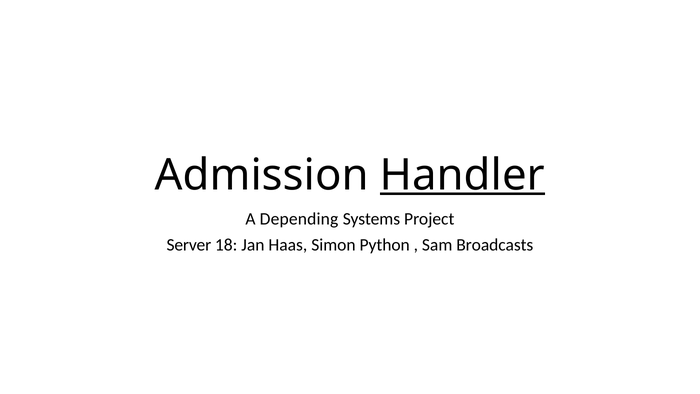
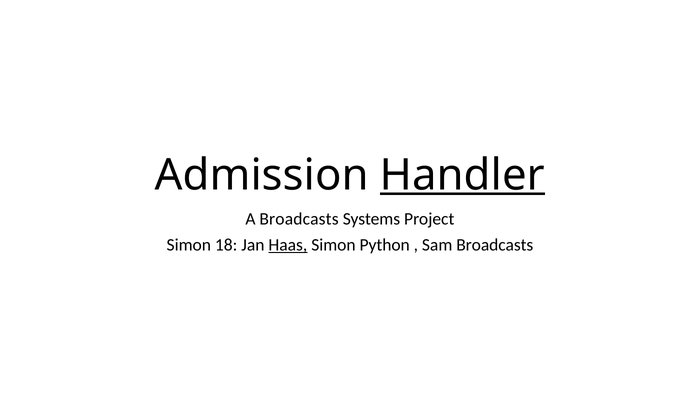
A Depending: Depending -> Broadcasts (299, 219)
Server: Server -> Simon (189, 245)
Haas underline: none -> present (288, 245)
